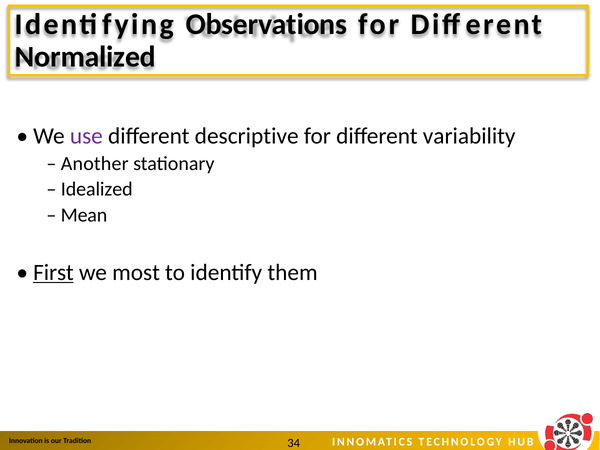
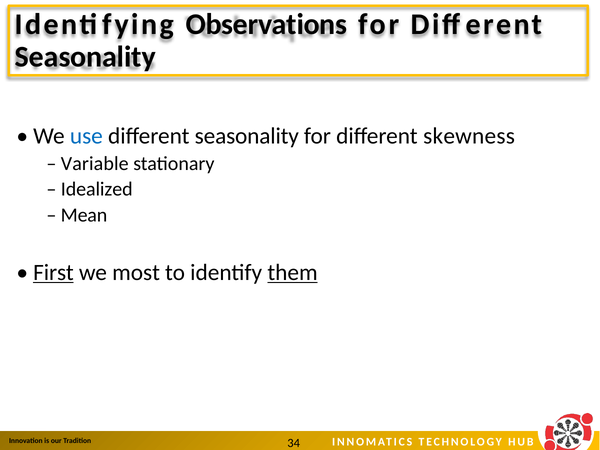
Normalized: Normalized -> Seasonality (85, 57)
use colour: purple -> blue (86, 136)
descriptive: descriptive -> seasonality (247, 136)
variability: variability -> skewness (469, 136)
Another: Another -> Variable (95, 163)
them underline: none -> present (293, 272)
